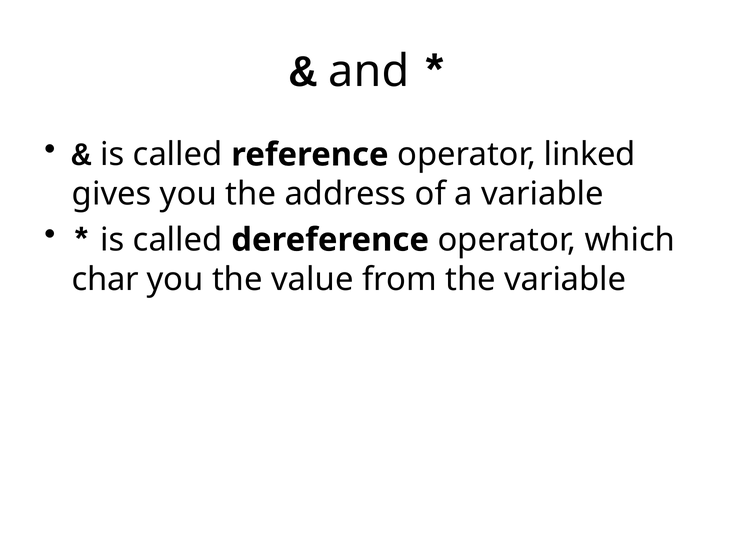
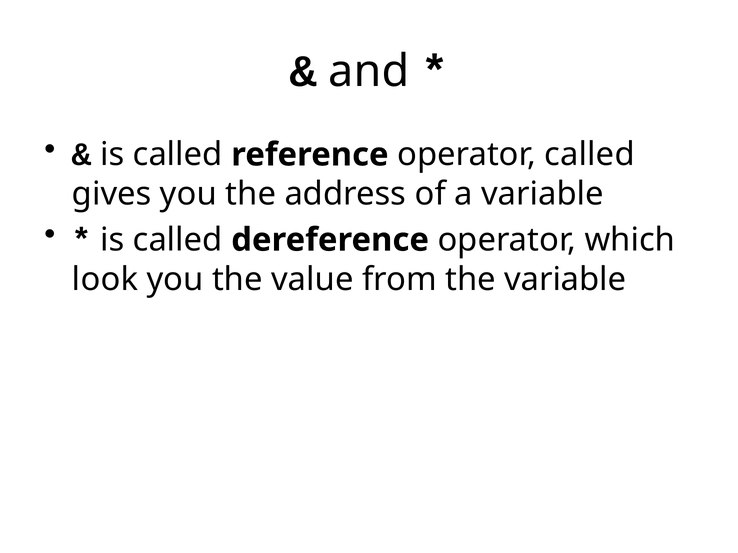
operator linked: linked -> called (590, 155)
char: char -> look (105, 279)
